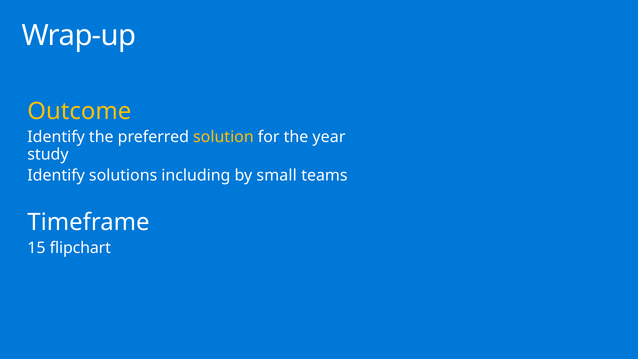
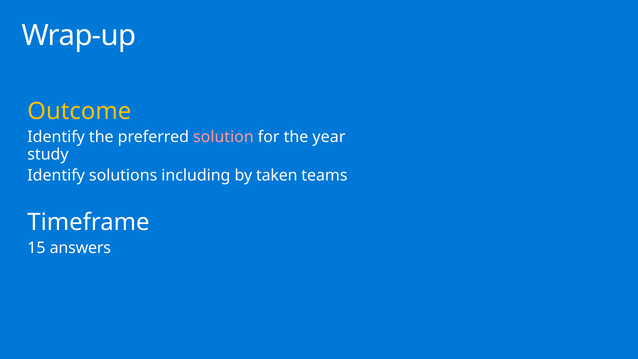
solution colour: yellow -> pink (223, 137)
small: small -> taken (277, 176)
flipchart: flipchart -> answers (80, 248)
